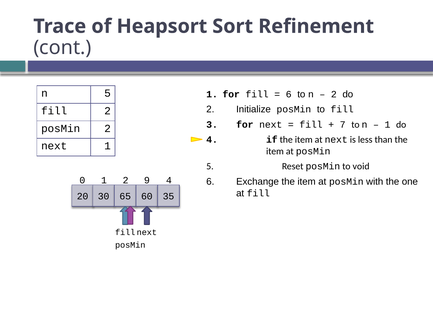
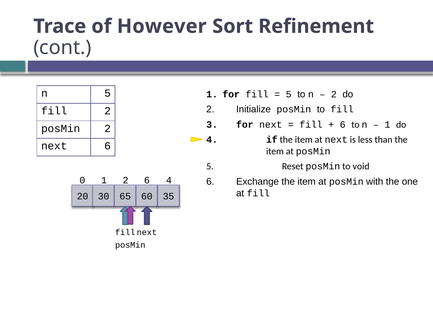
Heapsort: Heapsort -> However (162, 26)
6: 6 -> 5 (289, 94)
7: 7 -> 6 (343, 125)
next 1: 1 -> 6 (108, 146)
2 9: 9 -> 6 (147, 180)
